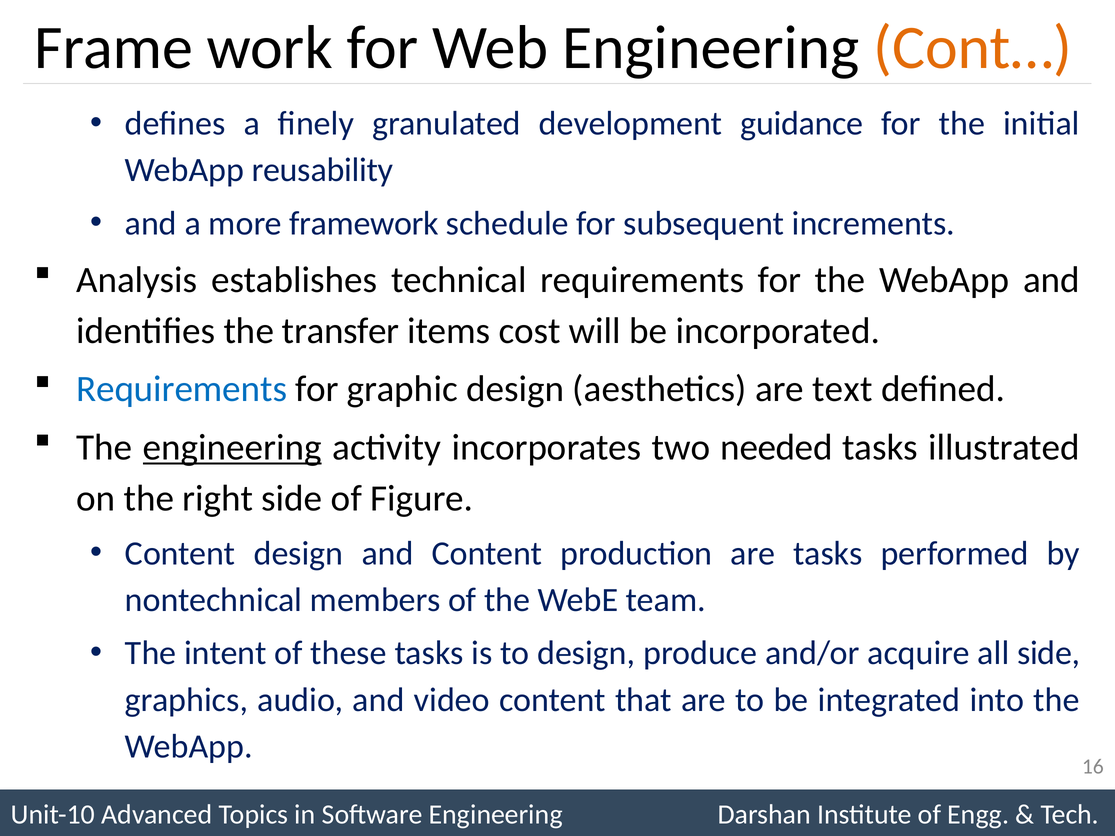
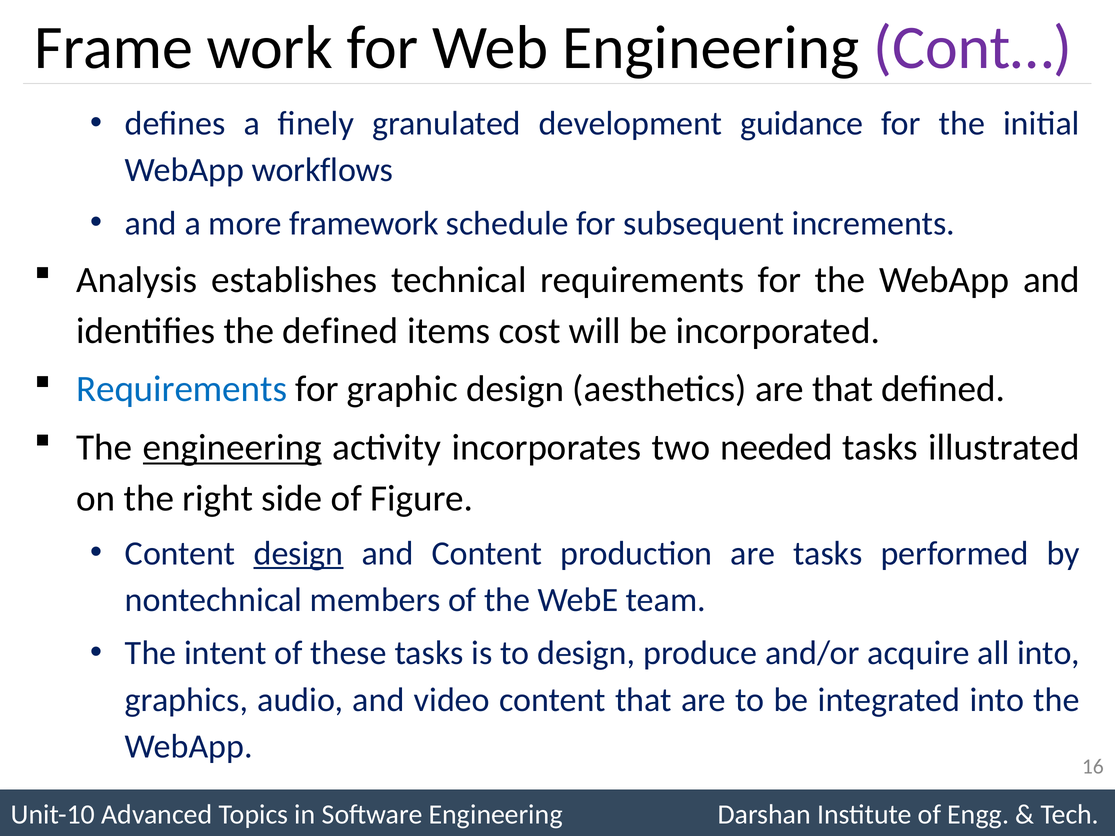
Cont… colour: orange -> purple (973, 48)
reusability: reusability -> workflows (322, 170)
the transfer: transfer -> defined (340, 331)
are text: text -> that (843, 389)
design underline: none -> present (298, 553)
all side: side -> into (1049, 653)
